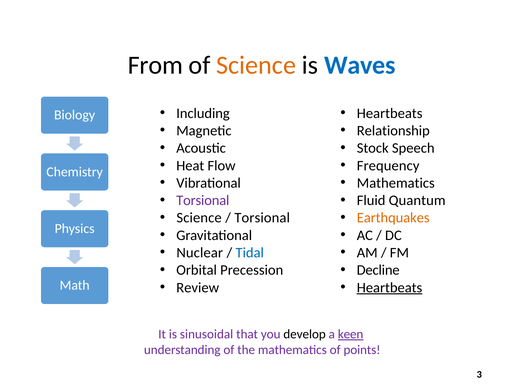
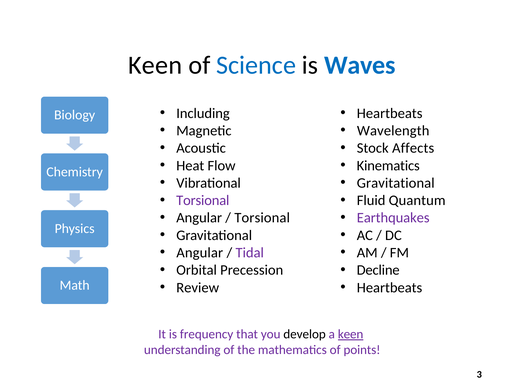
From: From -> Keen (155, 65)
Science colour: orange -> blue (256, 65)
Relationship: Relationship -> Wavelength (393, 131)
Speech: Speech -> Affects (413, 148)
Frequency: Frequency -> Kinematics (388, 166)
Mathematics: Mathematics -> Gravitational (396, 183)
Science: Science -> Angular (199, 218)
Earthquakes colour: orange -> purple (393, 218)
Nuclear: Nuclear -> Angular (200, 253)
Tidal colour: blue -> purple (250, 253)
Heartbeats underline: present -> none (390, 288)
sinusoidal: sinusoidal -> frequency (207, 334)
